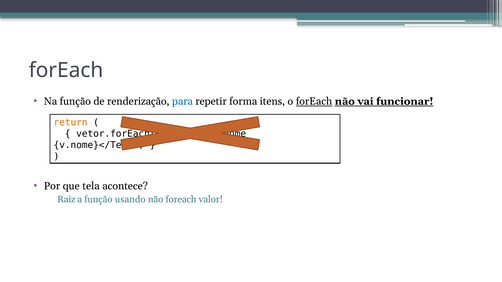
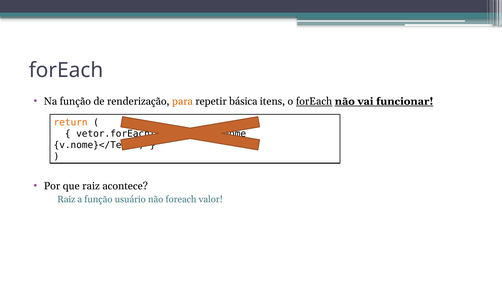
para colour: blue -> orange (182, 101)
forma: forma -> básica (243, 101)
que tela: tela -> raiz (91, 186)
usando: usando -> usuário (130, 200)
